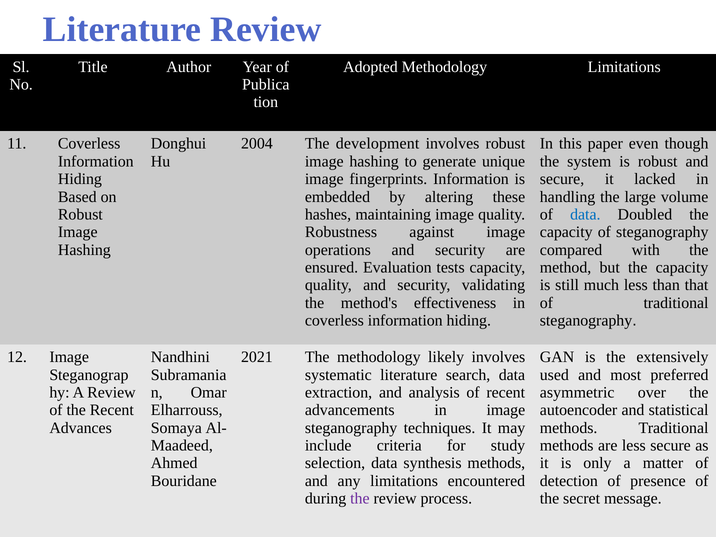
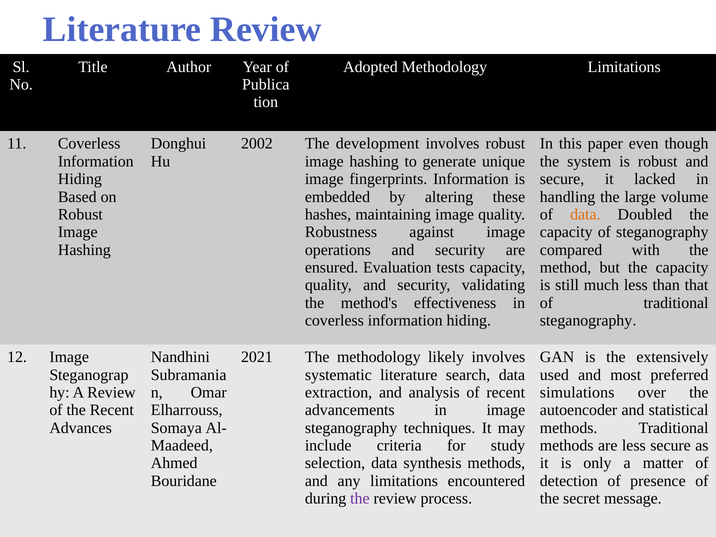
2004: 2004 -> 2002 (257, 144)
data colour: blue -> orange (585, 214)
asymmetric: asymmetric -> simulations (577, 393)
